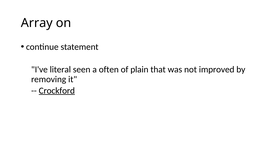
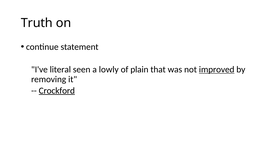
Array: Array -> Truth (37, 23)
often: often -> lowly (109, 70)
improved underline: none -> present (217, 70)
